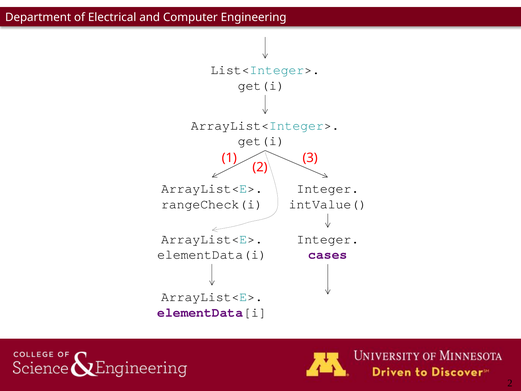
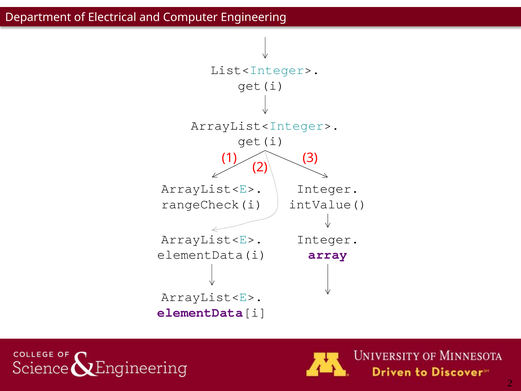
cases: cases -> array (328, 255)
